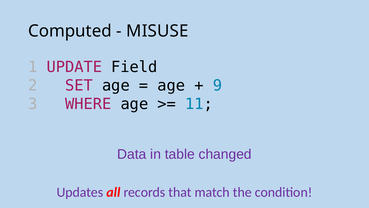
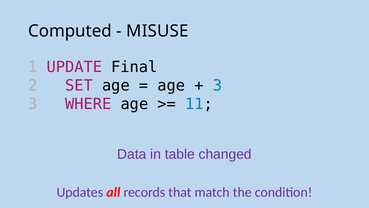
Field: Field -> Final (134, 67)
9: 9 -> 3 (218, 85)
